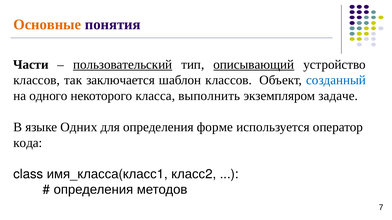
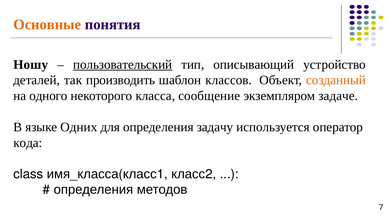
Части: Части -> Ношу (31, 65)
описывающий underline: present -> none (254, 65)
классов: классов -> деталей (37, 80)
заключается: заключается -> производить (121, 80)
созданный colour: blue -> orange (336, 80)
выполнить: выполнить -> сообщение (209, 96)
форме: форме -> задачу (215, 127)
